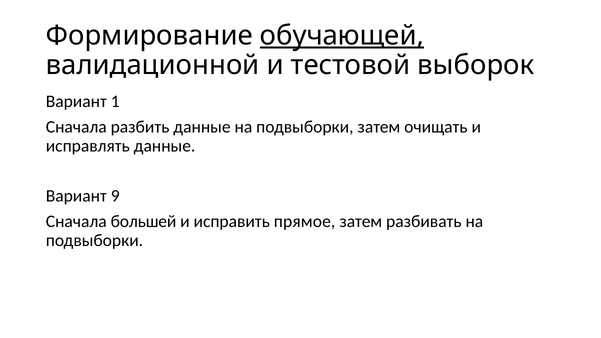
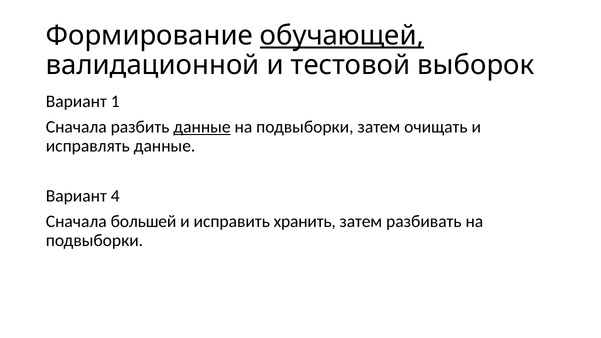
данные underline: none -> present (202, 127)
9: 9 -> 4 (115, 196)
прямое: прямое -> хранить (305, 221)
